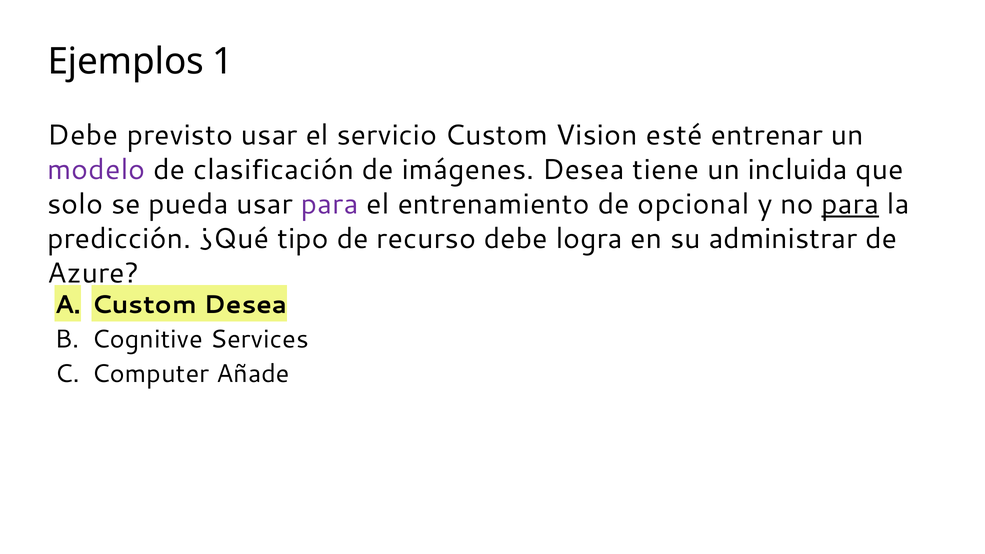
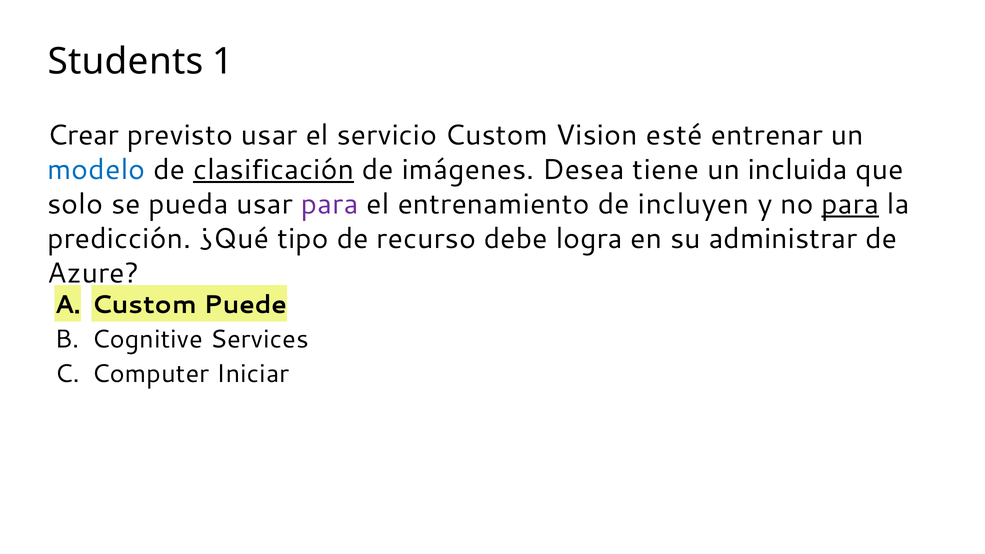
Ejemplos: Ejemplos -> Students (126, 62)
Debe: Debe -> Crear (83, 135)
modelo colour: purple -> blue (96, 170)
clasificación underline: none -> present (274, 170)
opcional: opcional -> incluyen (693, 204)
Custom Desea: Desea -> Puede (246, 305)
Añade: Añade -> Iniciar (253, 374)
